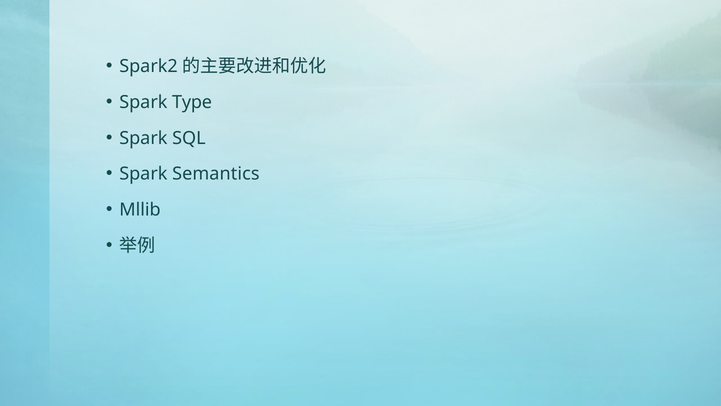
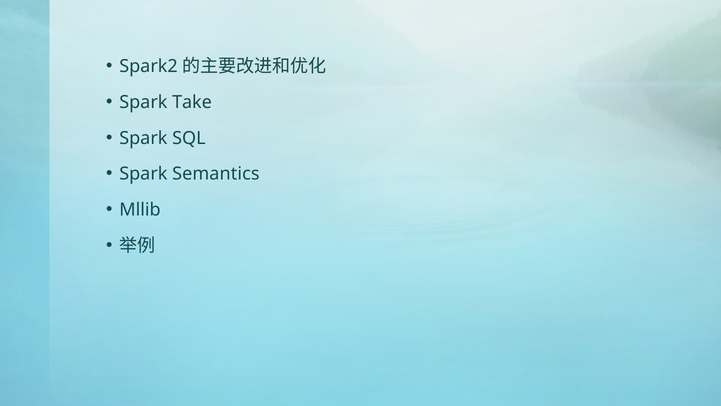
Type: Type -> Take (192, 102)
